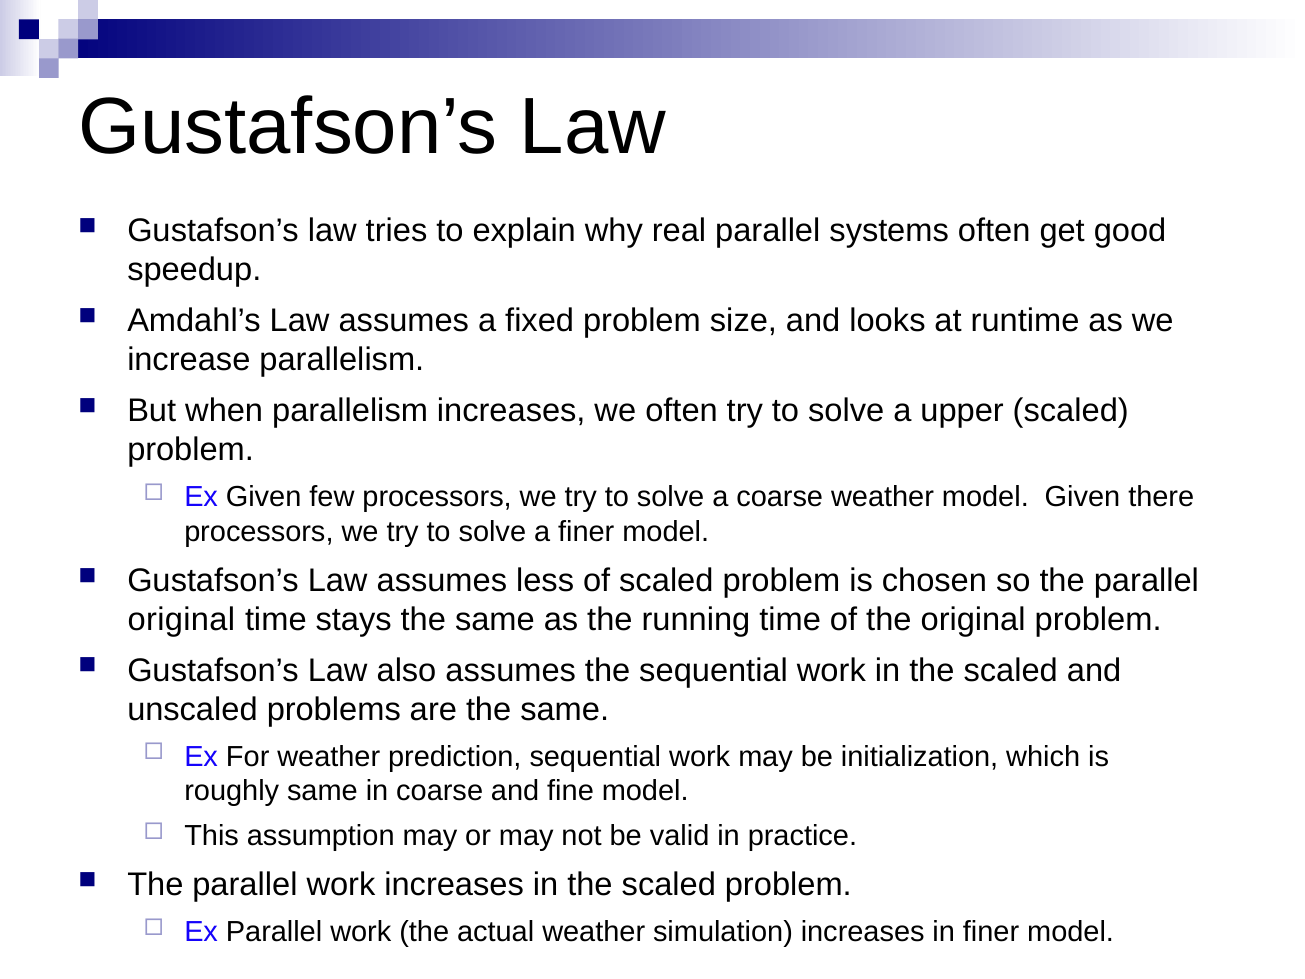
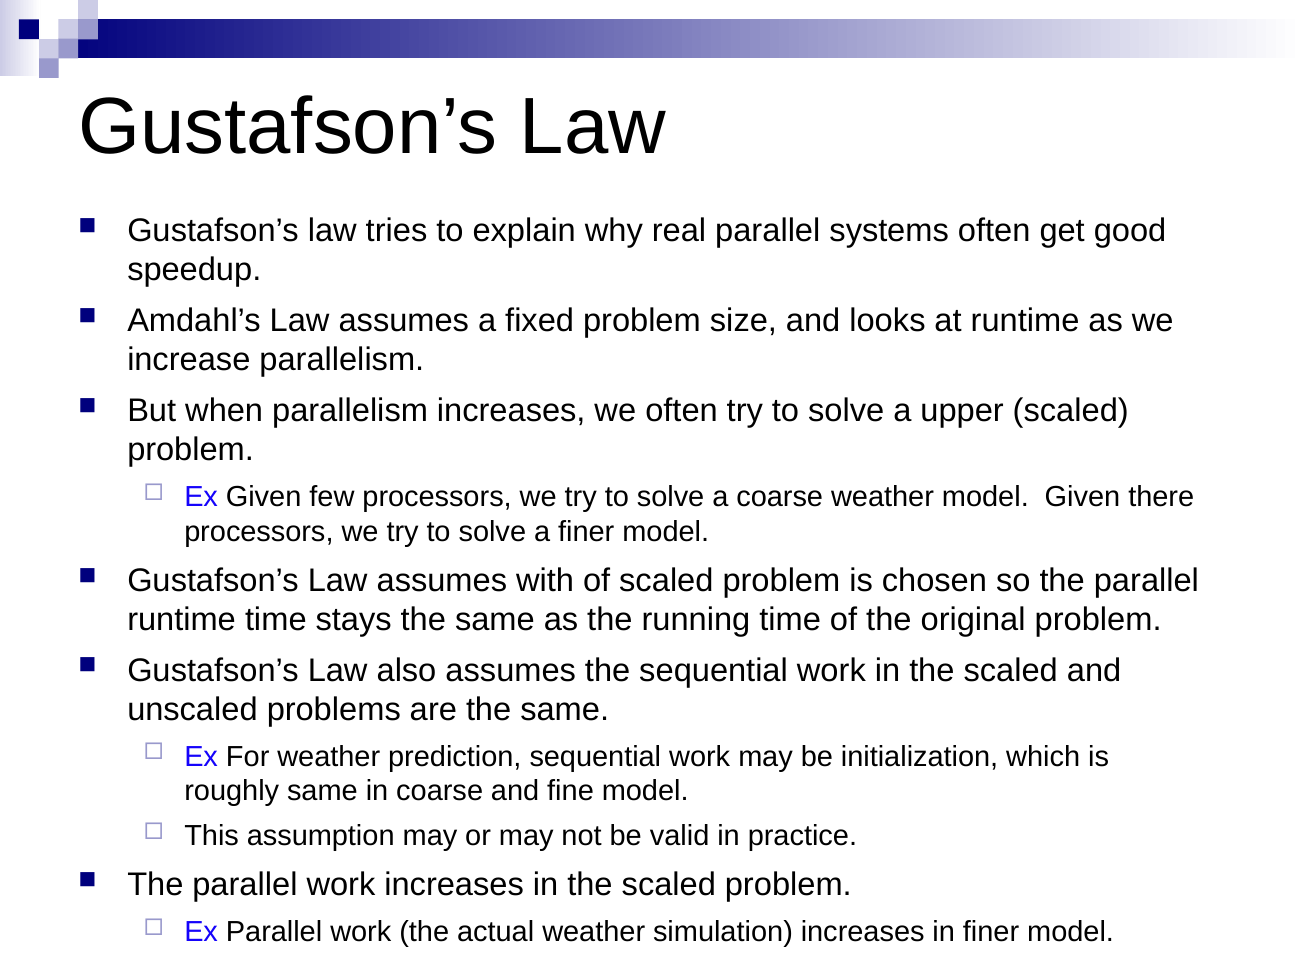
less: less -> with (545, 580)
original: original -> runtime (182, 620)
